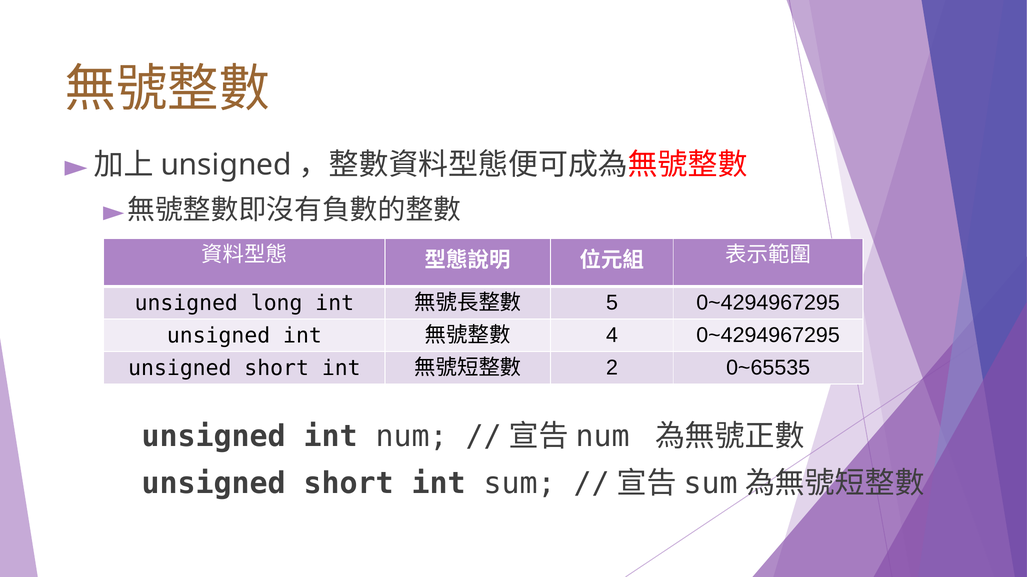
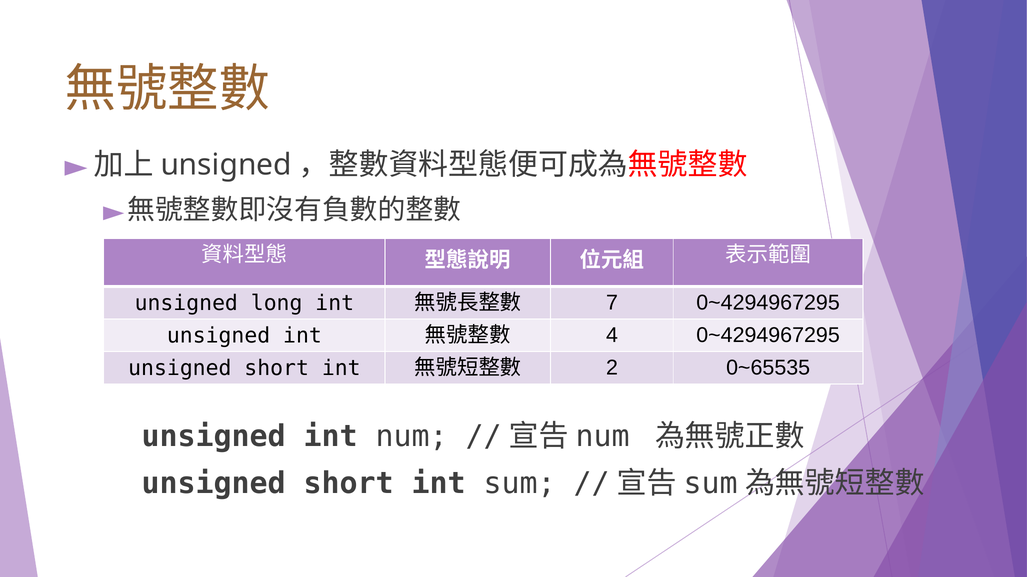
5: 5 -> 7 (612, 303)
